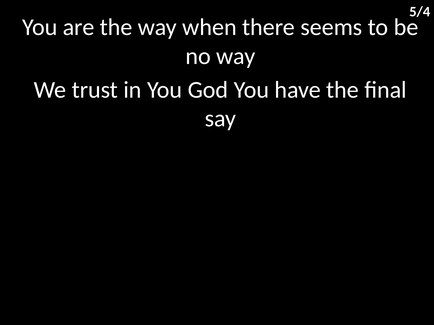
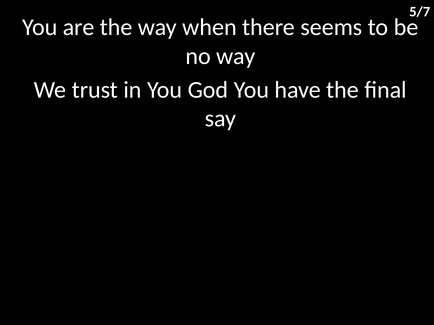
5/4: 5/4 -> 5/7 (420, 12)
